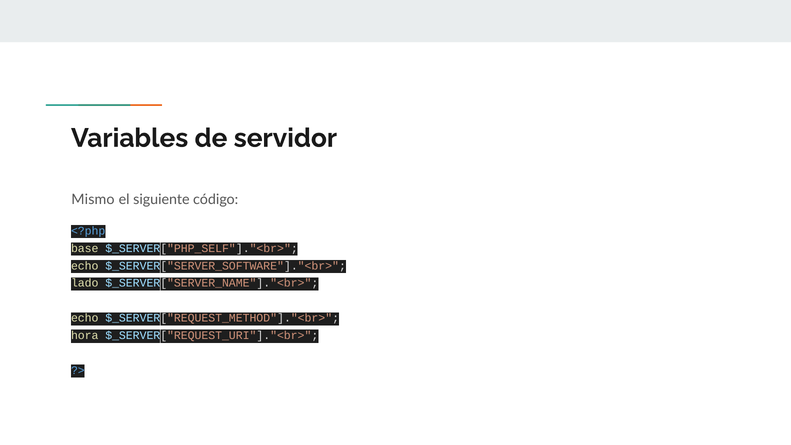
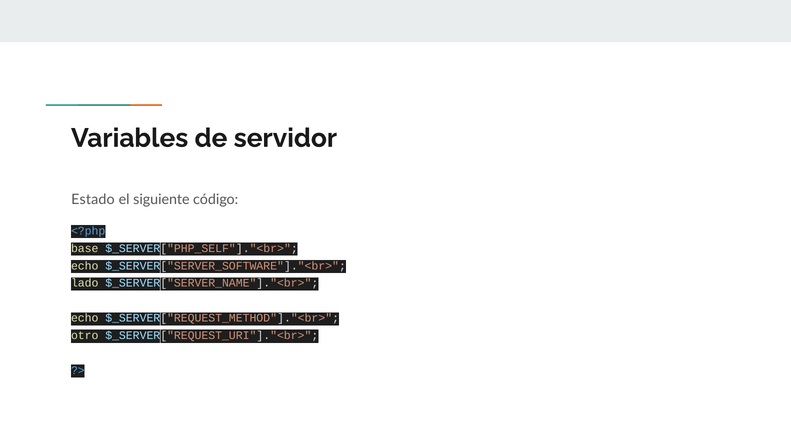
Mismo: Mismo -> Estado (93, 200)
hora: hora -> otro (85, 335)
